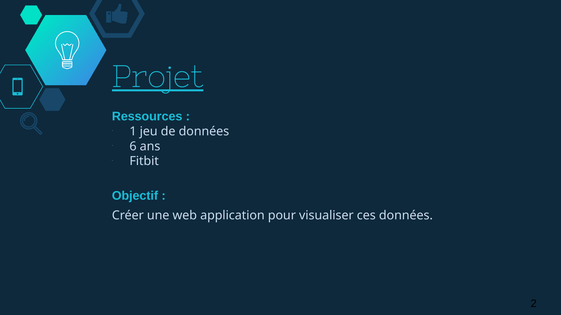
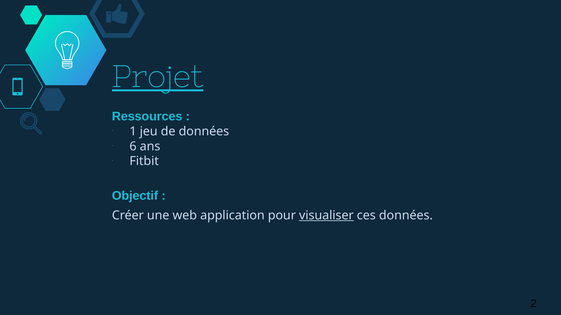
visualiser underline: none -> present (326, 216)
